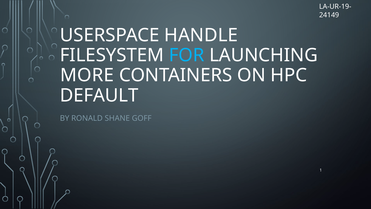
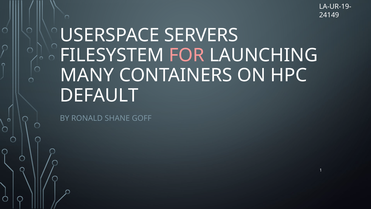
HANDLE: HANDLE -> SERVERS (201, 35)
FOR colour: light blue -> pink (187, 55)
MORE: MORE -> MANY (87, 75)
